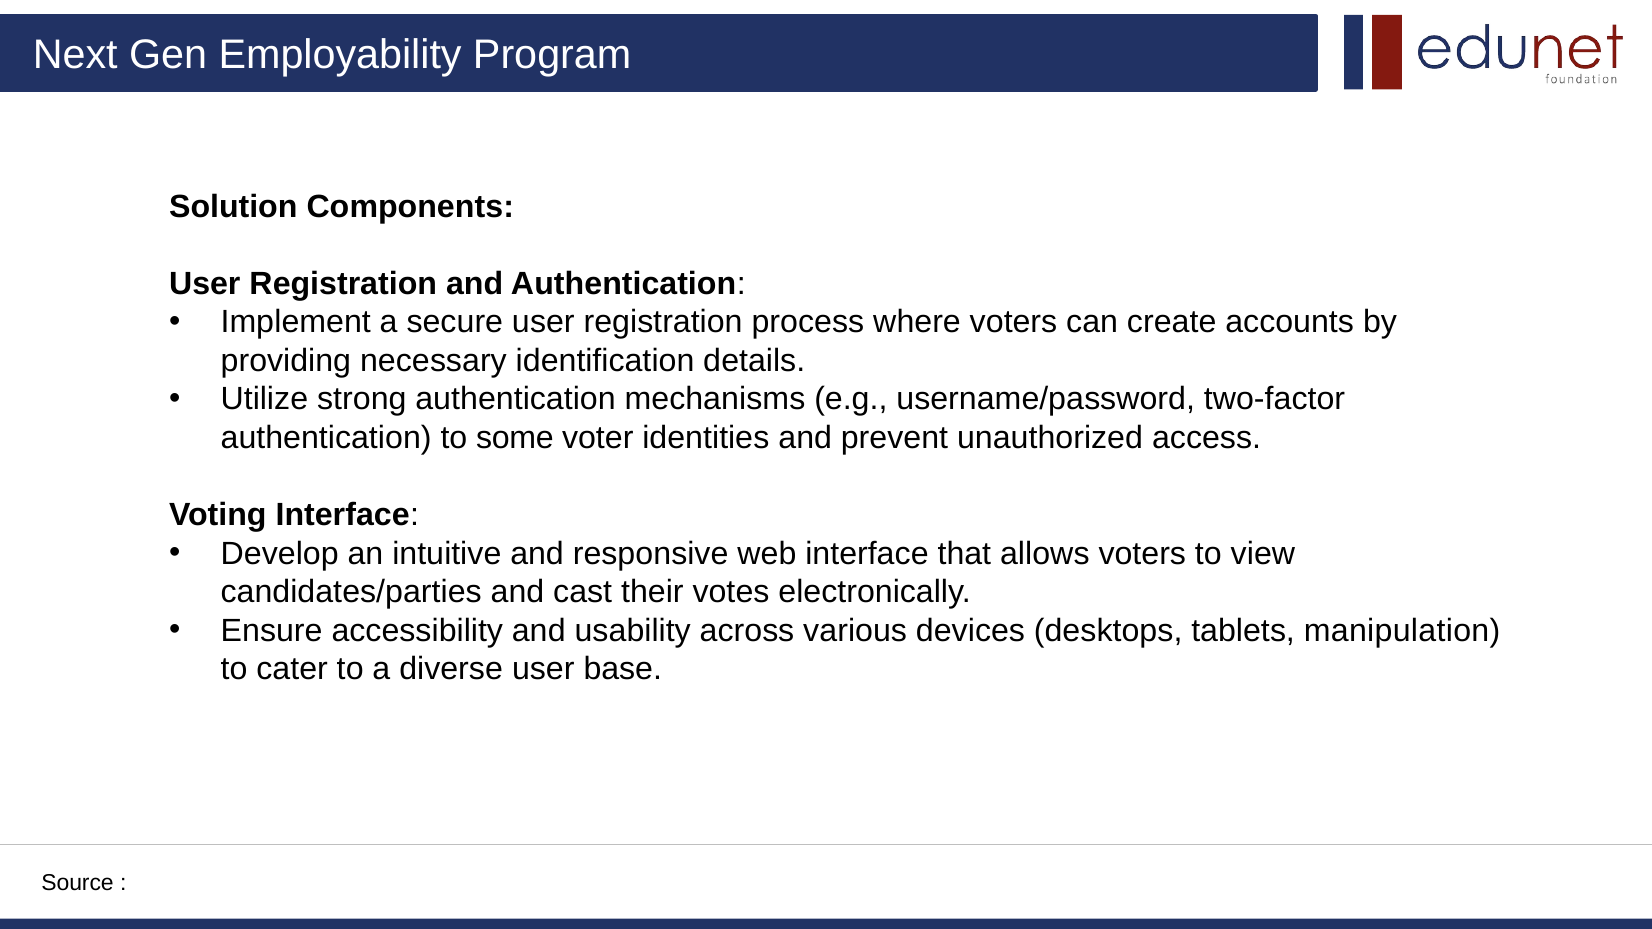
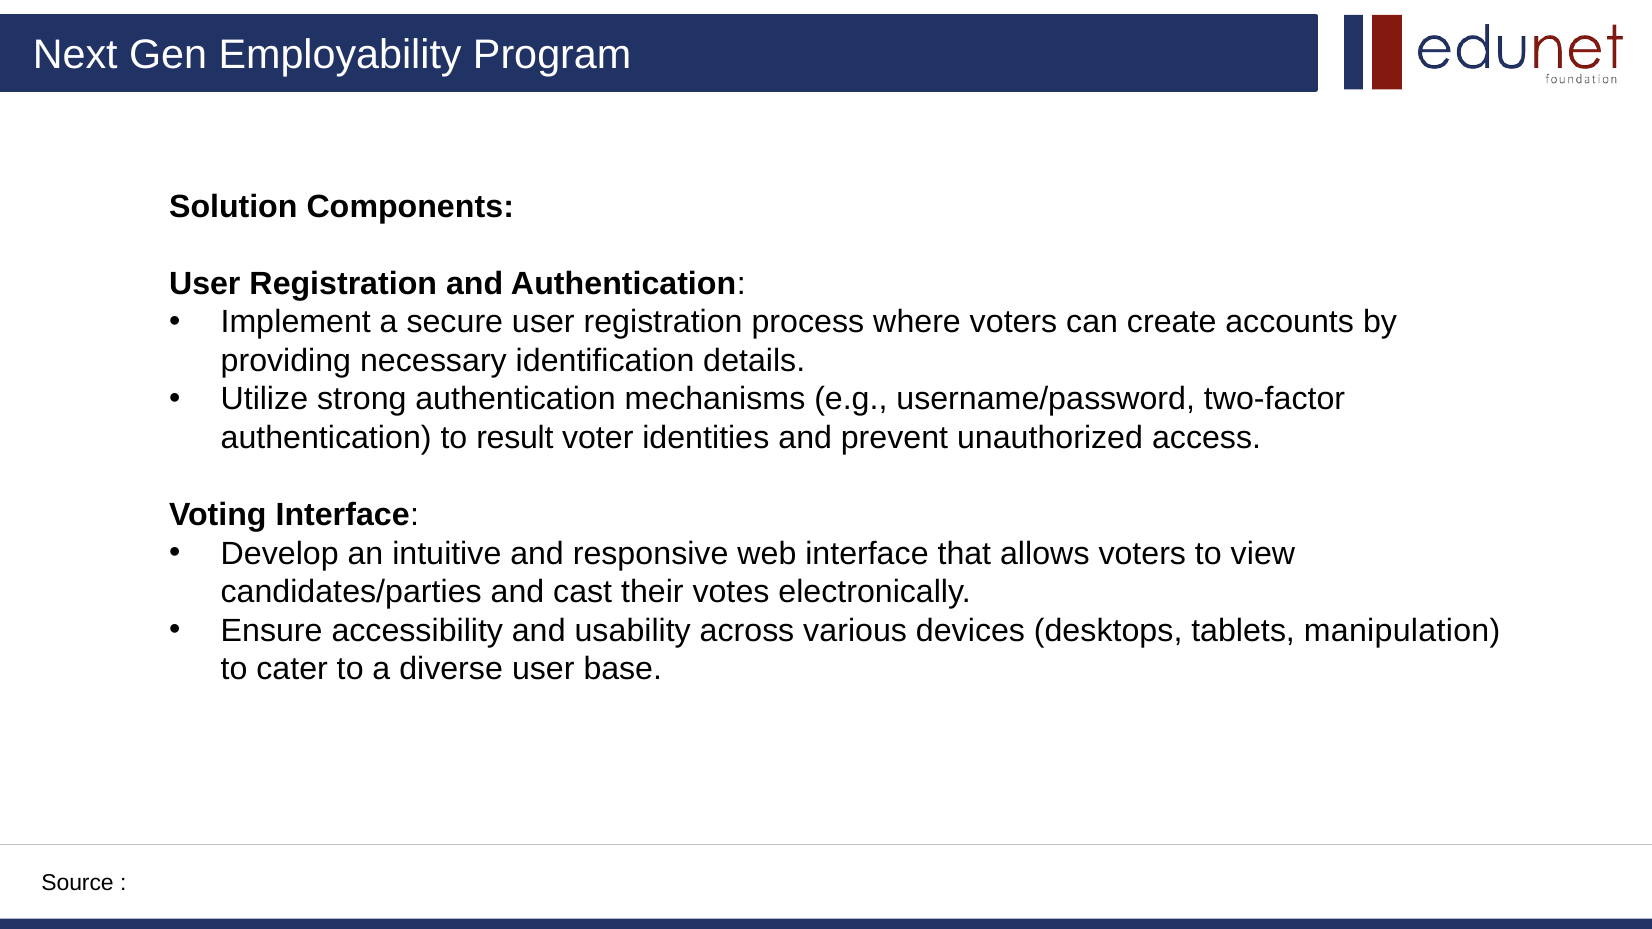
some: some -> result (515, 438)
